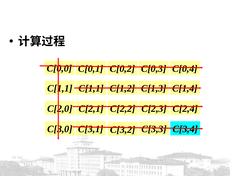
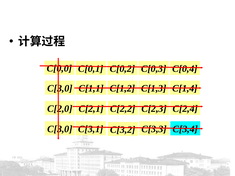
C[1,1: C[1,1 -> C[3,0 (60, 88)
